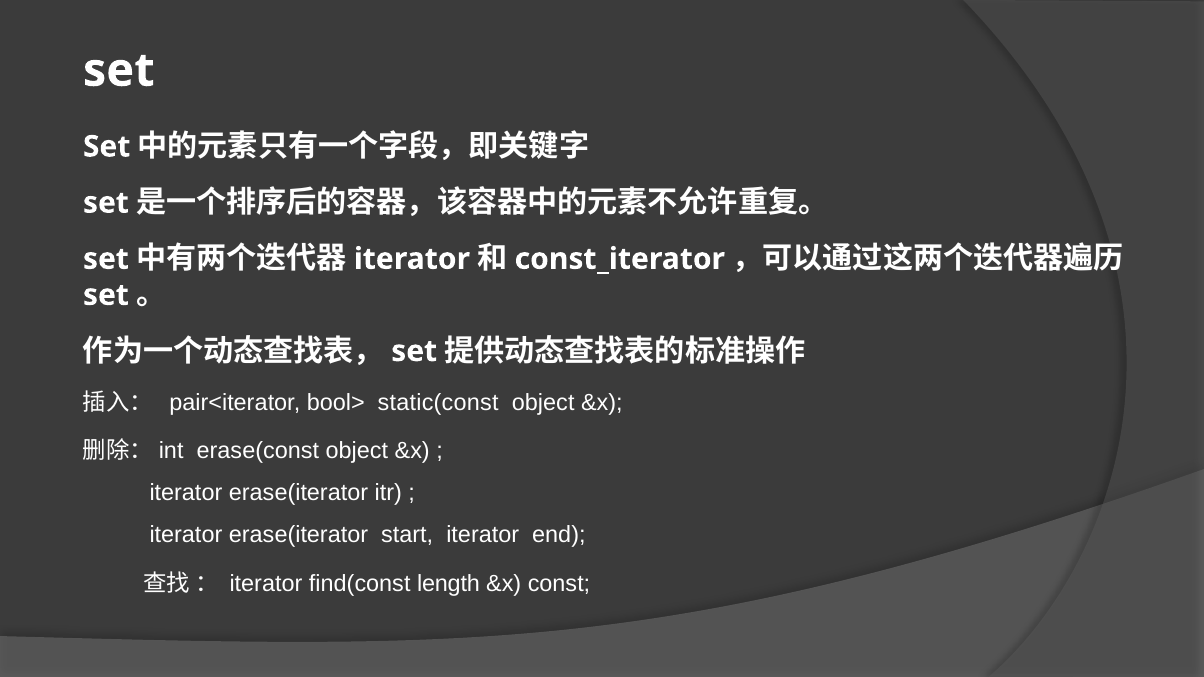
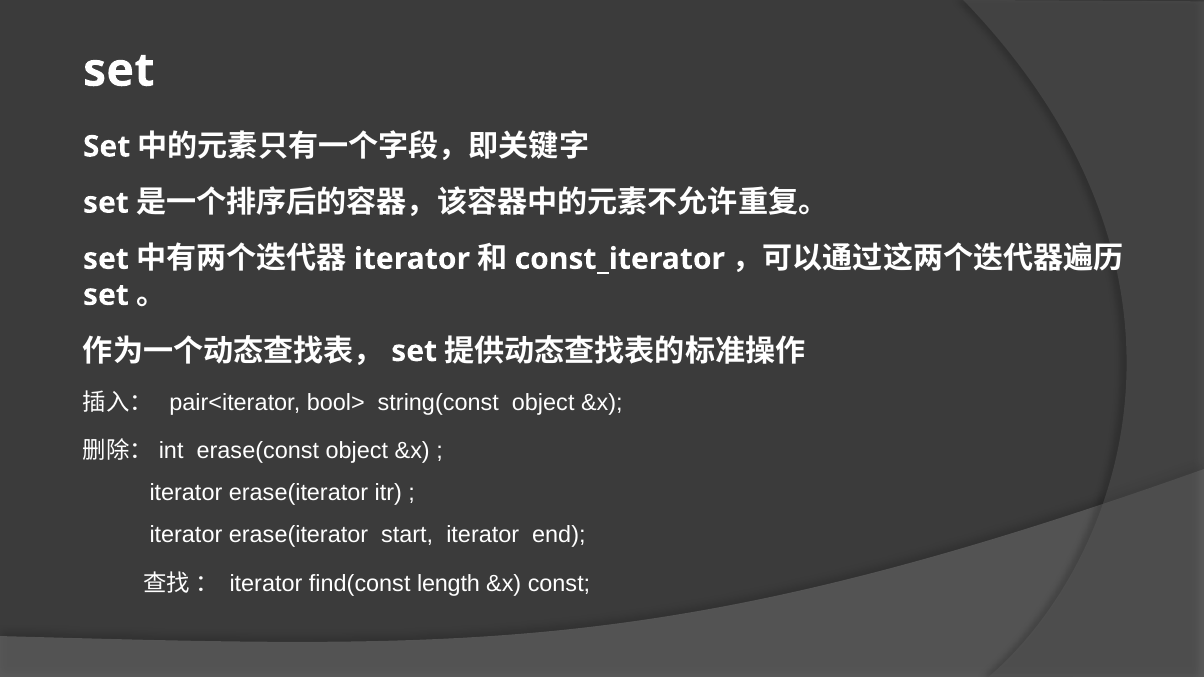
static(const: static(const -> string(const (438, 403)
